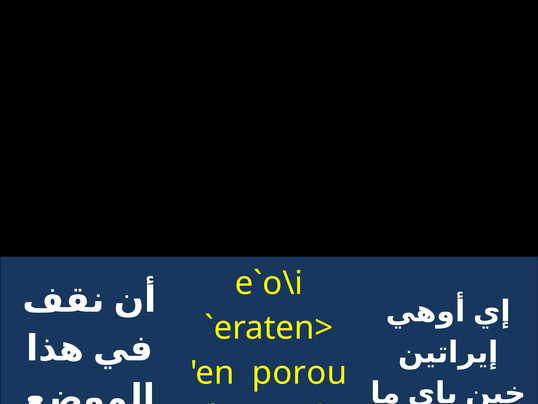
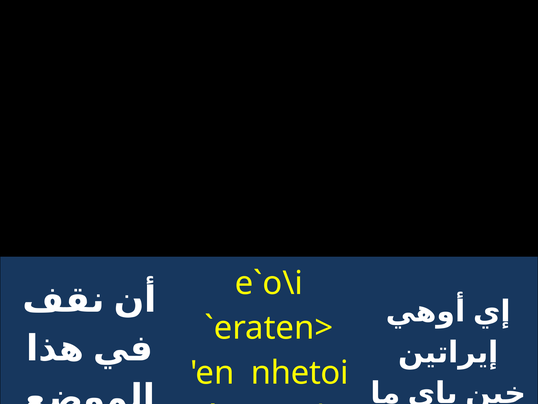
porou: porou -> nhetoi (300, 373)
